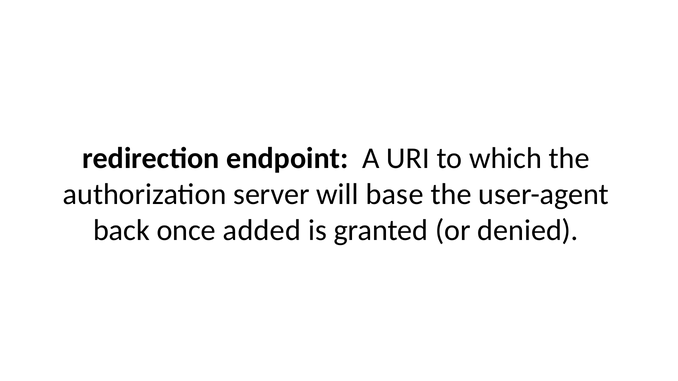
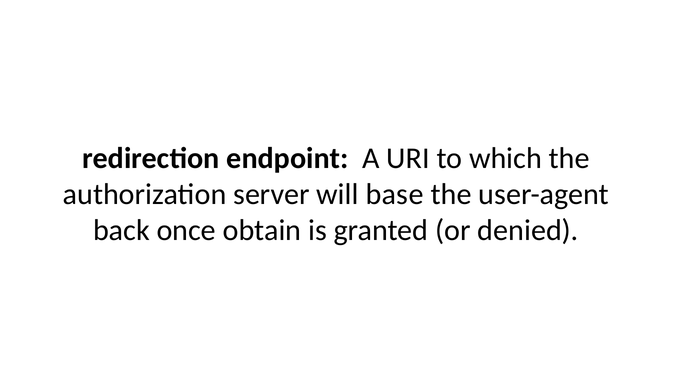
added: added -> obtain (262, 231)
